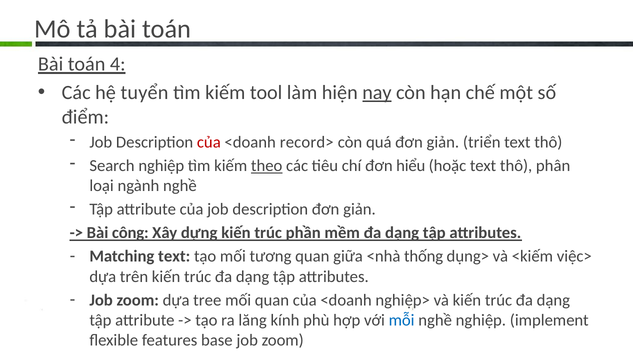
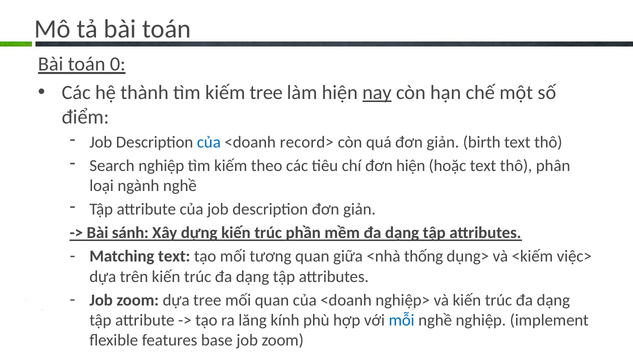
4: 4 -> 0 (118, 64)
tuyển: tuyển -> thành (145, 93)
kiếm tool: tool -> tree (266, 93)
của colour: red -> blue (209, 142)
triển: triển -> birth (482, 142)
theo underline: present -> none (267, 166)
đơn hiểu: hiểu -> hiện (411, 166)
công: công -> sánh (130, 233)
